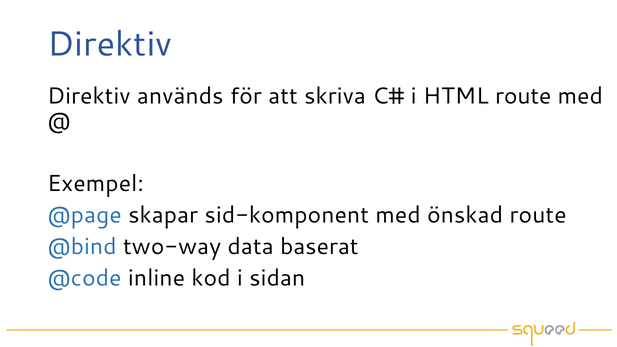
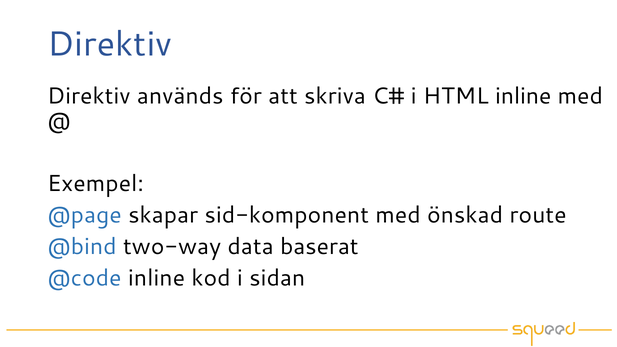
HTML route: route -> inline (523, 96)
